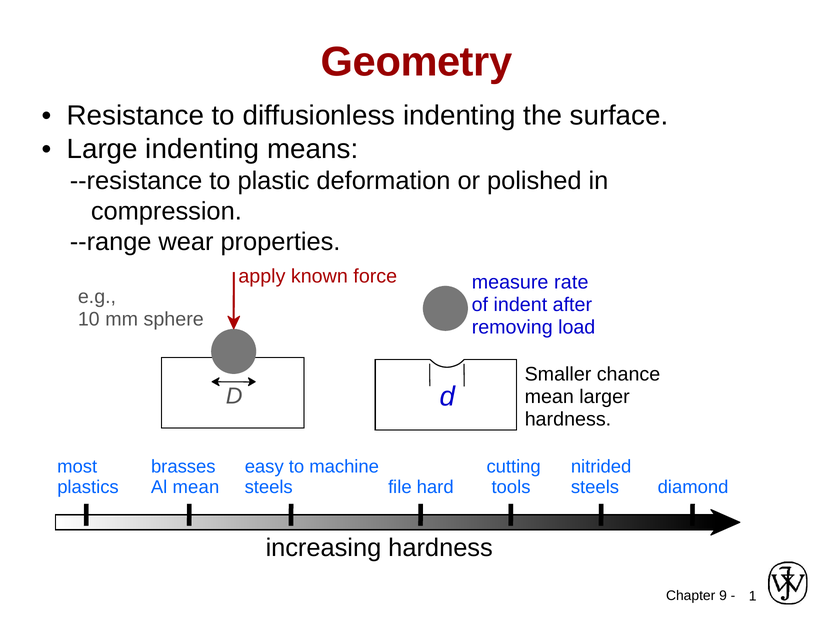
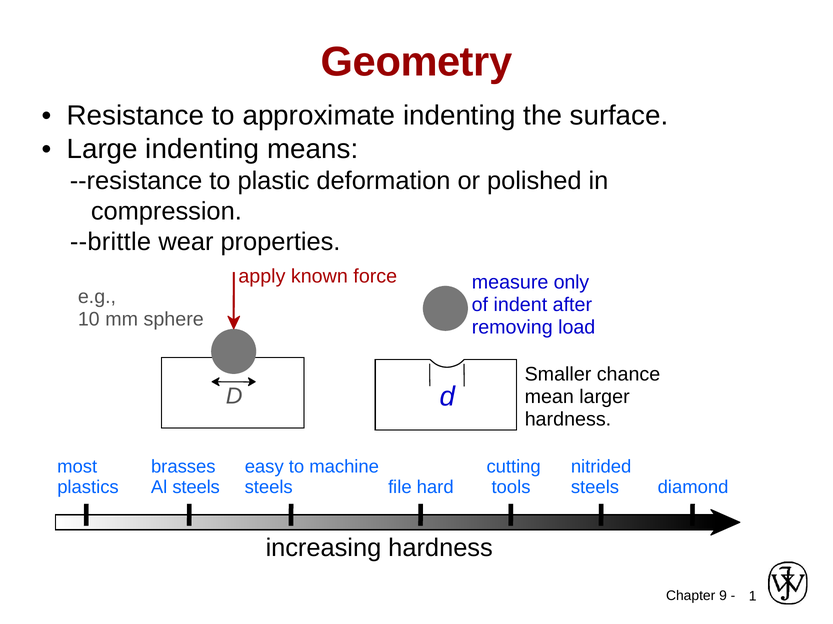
diffusionless: diffusionless -> approximate (319, 116)
--range: --range -> --brittle (111, 242)
rate: rate -> only (571, 283)
Al mean: mean -> steels (196, 488)
